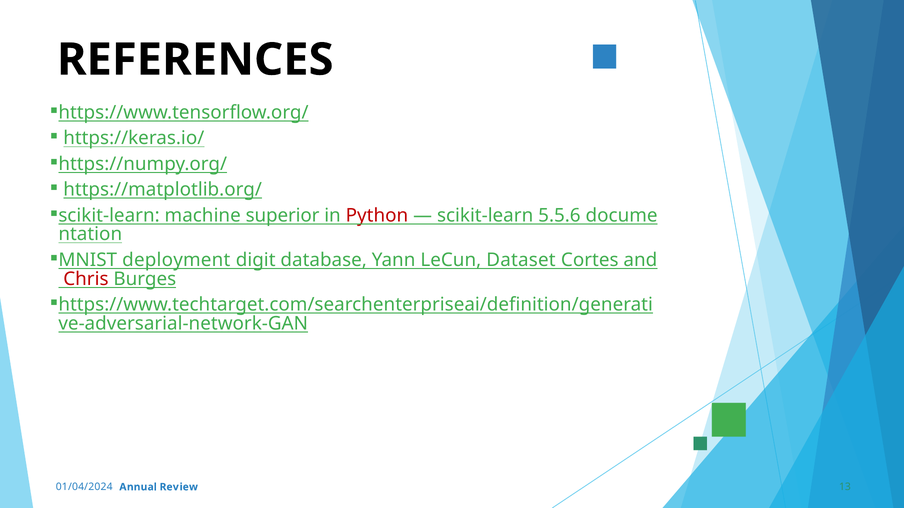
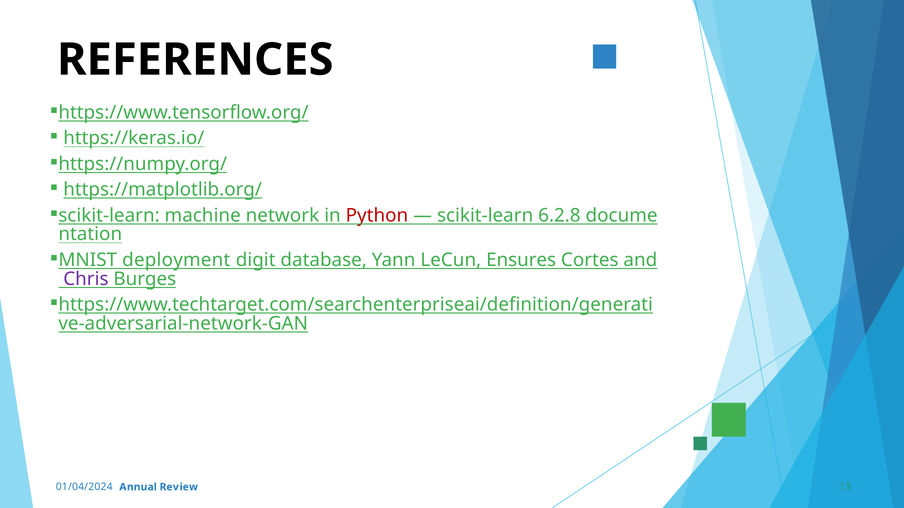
superior: superior -> network (282, 216)
5.5.6: 5.5.6 -> 6.2.8 (559, 216)
Dataset: Dataset -> Ensures (521, 260)
Chris colour: red -> purple (86, 279)
